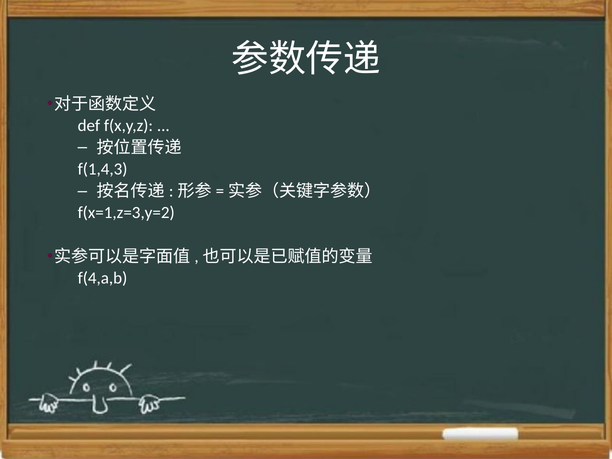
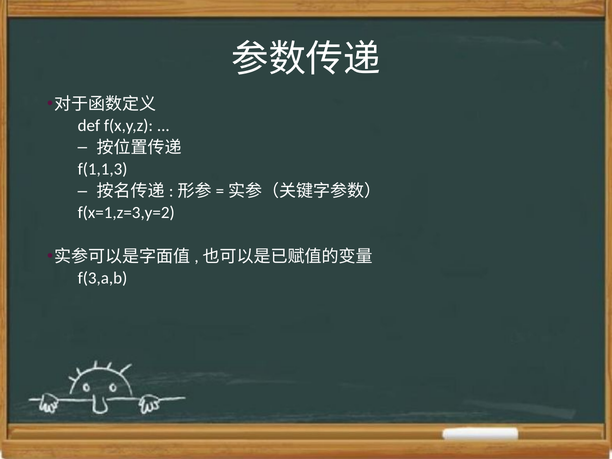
f(1,4,3: f(1,4,3 -> f(1,1,3 (103, 169)
f(4,a,b: f(4,a,b -> f(3,a,b (102, 278)
